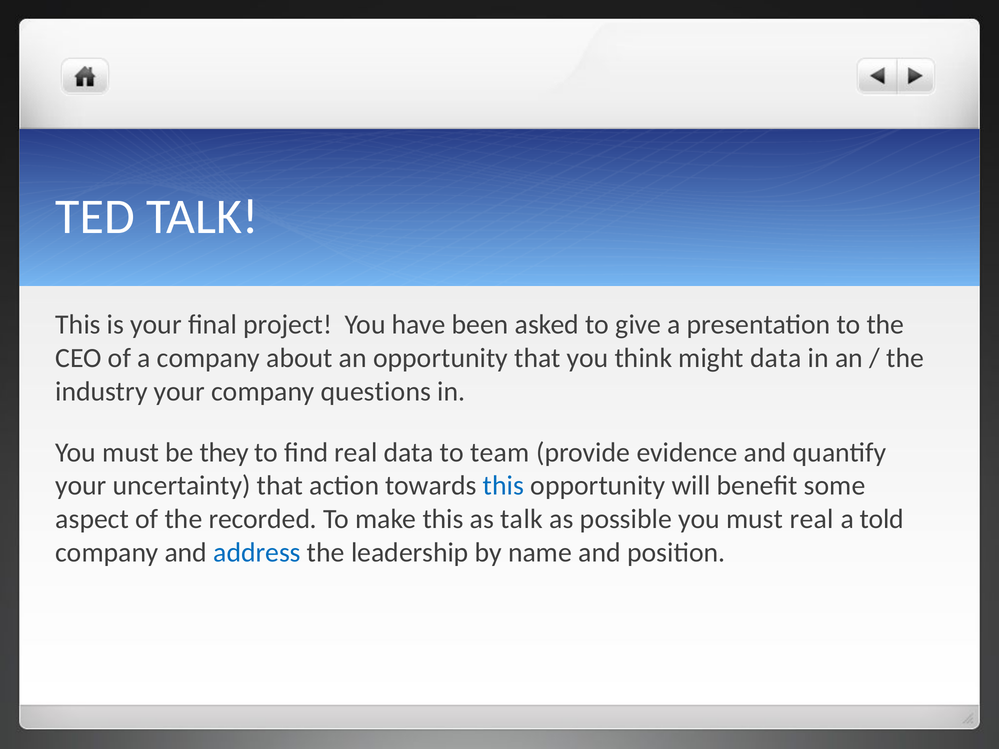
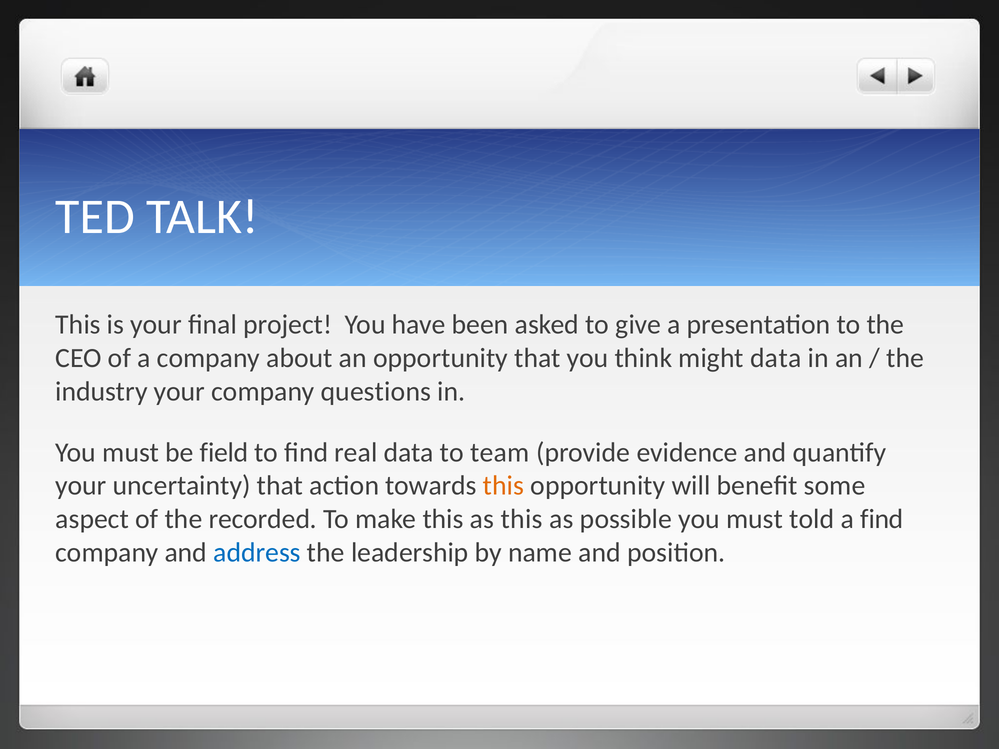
they: they -> field (224, 453)
this colour: blue -> orange (504, 486)
as talk: talk -> this (522, 519)
must real: real -> told (812, 519)
a told: told -> find (882, 519)
